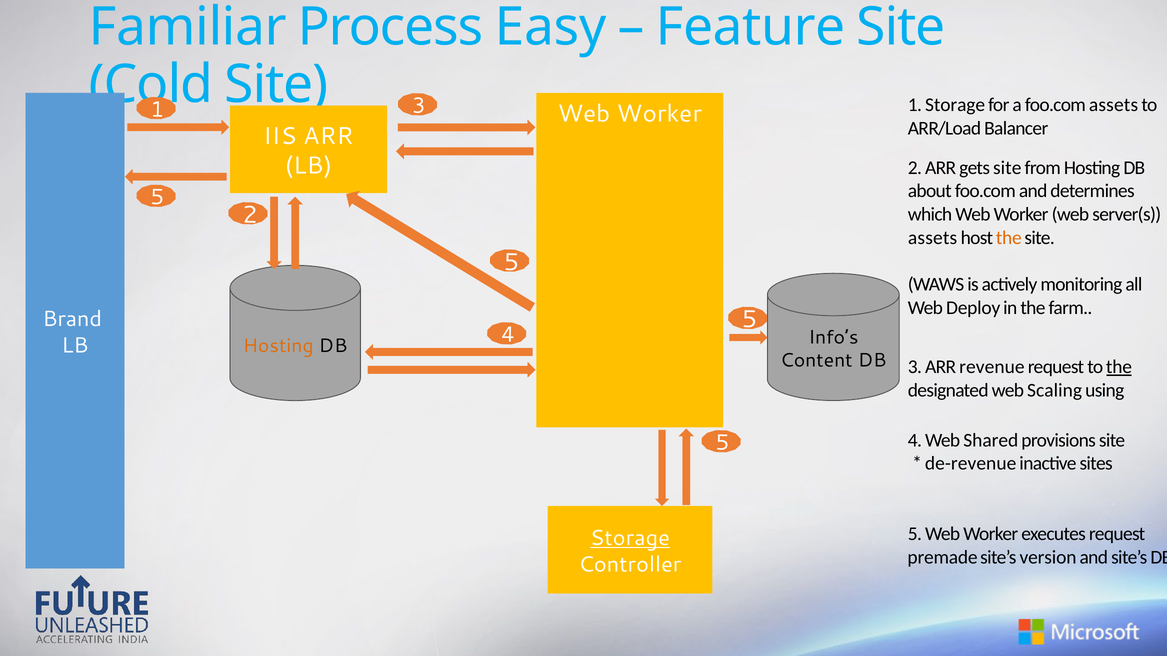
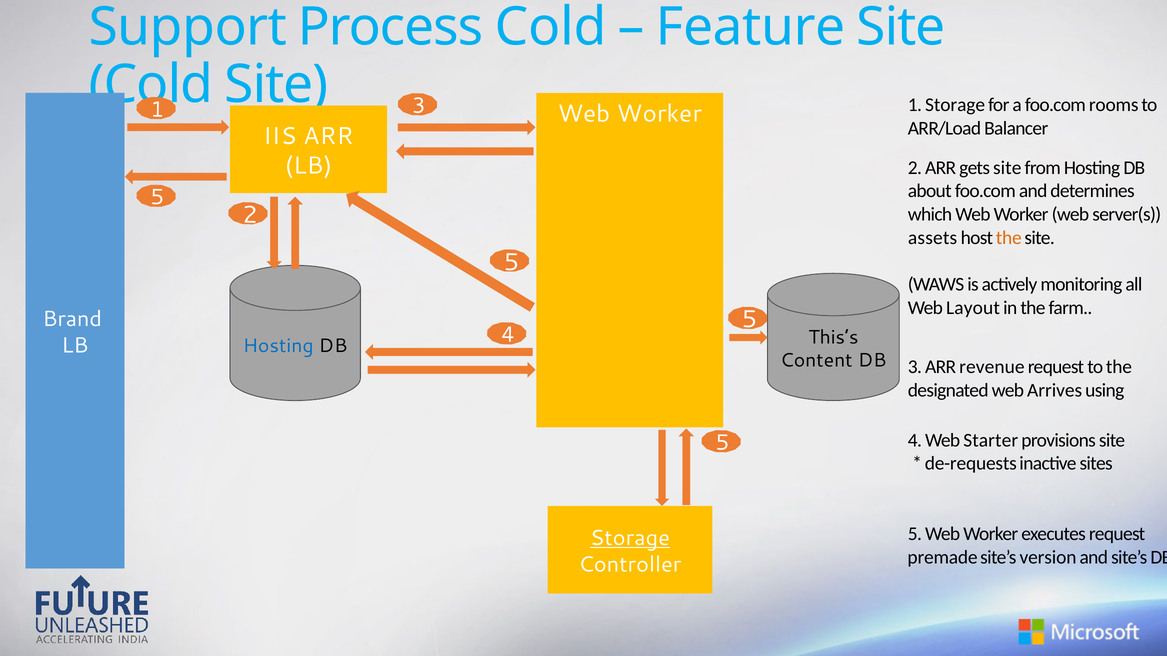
Familiar: Familiar -> Support (188, 27)
Process Easy: Easy -> Cold (551, 27)
foo.com assets: assets -> rooms (1114, 105)
Deploy: Deploy -> Layout (973, 308)
Info’s: Info’s -> This’s (833, 337)
Hosting colour: orange -> blue (278, 346)
the underline: present -> none (1119, 367)
Scaling: Scaling -> Arrives (1055, 390)
Shared: Shared -> Starter (991, 440)
de-revenue: de-revenue -> de-requests (971, 464)
